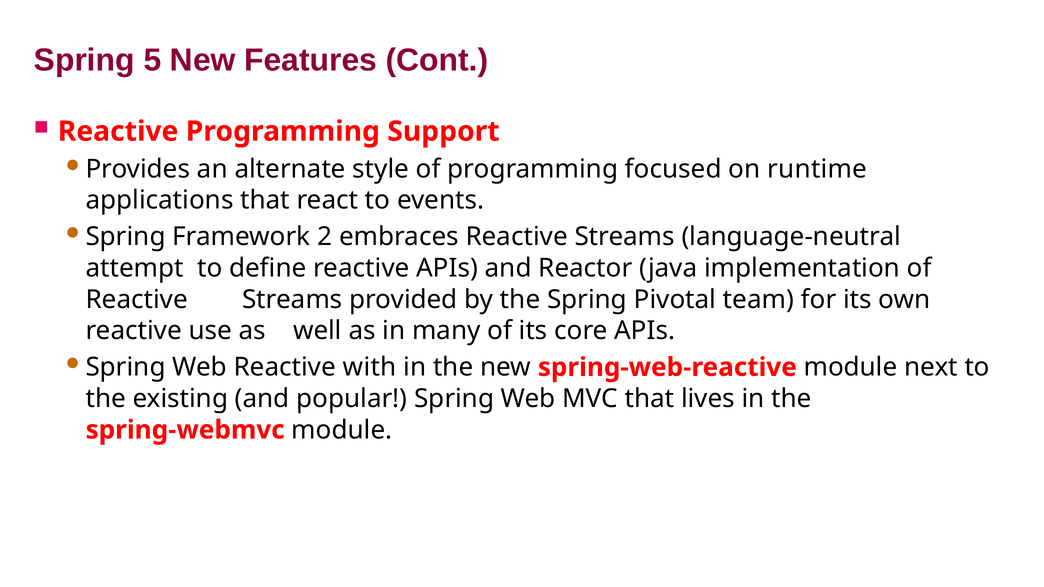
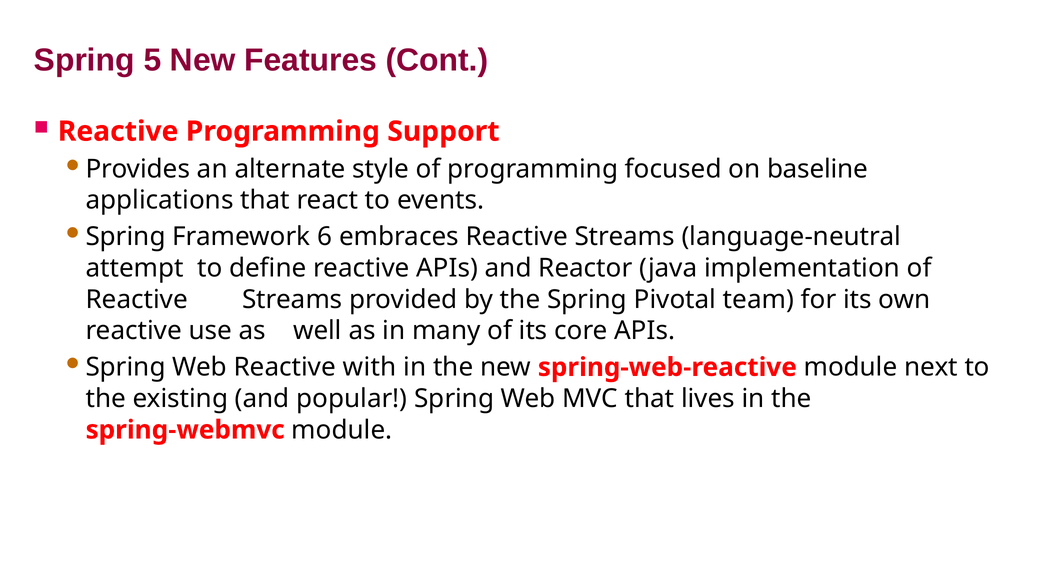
runtime: runtime -> baseline (817, 169)
2: 2 -> 6 (325, 237)
